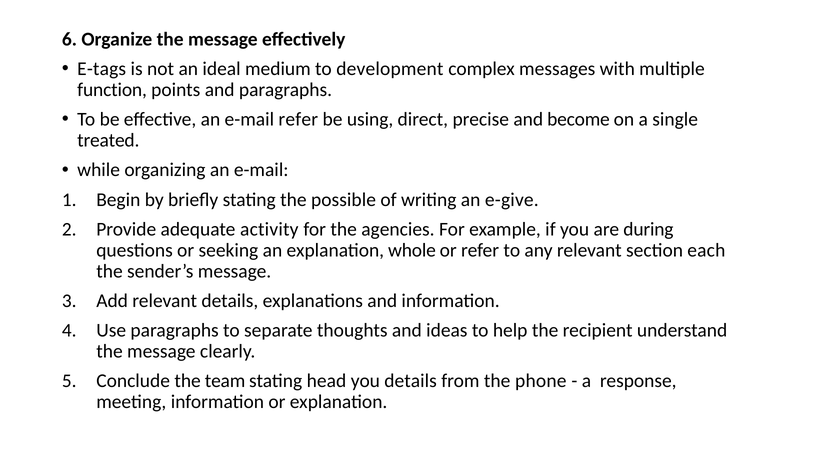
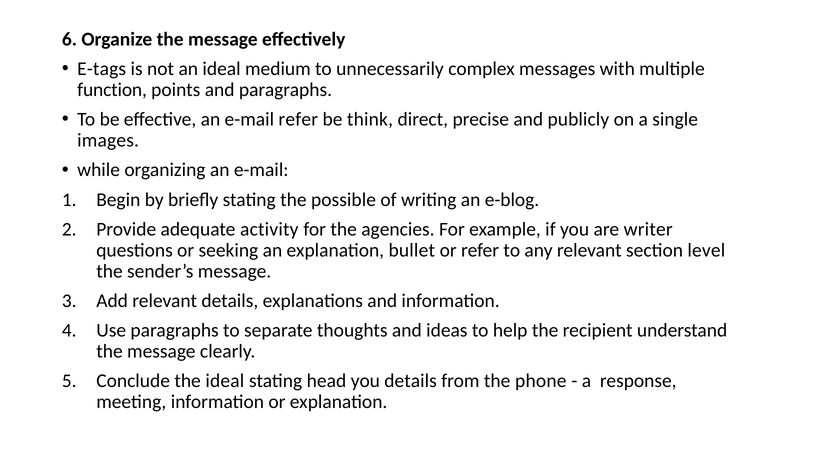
development: development -> unnecessarily (390, 69)
using: using -> think (370, 119)
become: become -> publicly (578, 119)
treated: treated -> images (108, 140)
e-give: e-give -> e-blog (512, 199)
during: during -> writer (648, 229)
whole: whole -> bullet (412, 250)
each: each -> level (706, 250)
the team: team -> ideal (225, 380)
